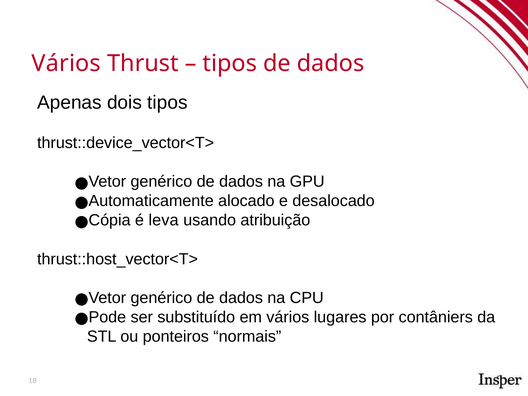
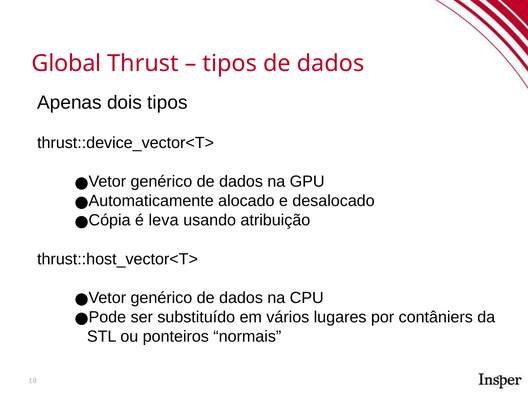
Vários: Vários -> Global (66, 63)
